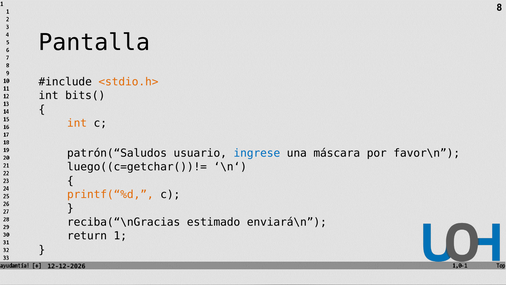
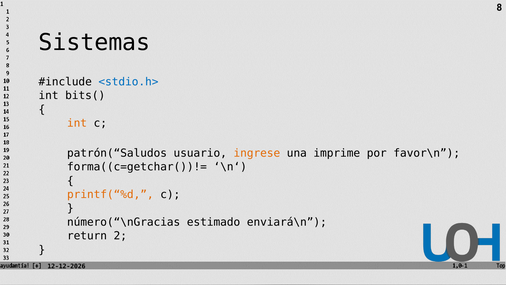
Pantalla: Pantalla -> Sistemas (94, 43)
<stdio.h> colour: orange -> blue (128, 82)
ingrese colour: blue -> orange (257, 153)
máscara: máscara -> imprime (337, 153)
luego((c=getchar())!=: luego((c=getchar())!= -> forma((c=getchar())!= (137, 167)
reciba(“\nGracias: reciba(“\nGracias -> número(“\nGracias (124, 222)
1: 1 -> 2 (120, 236)
